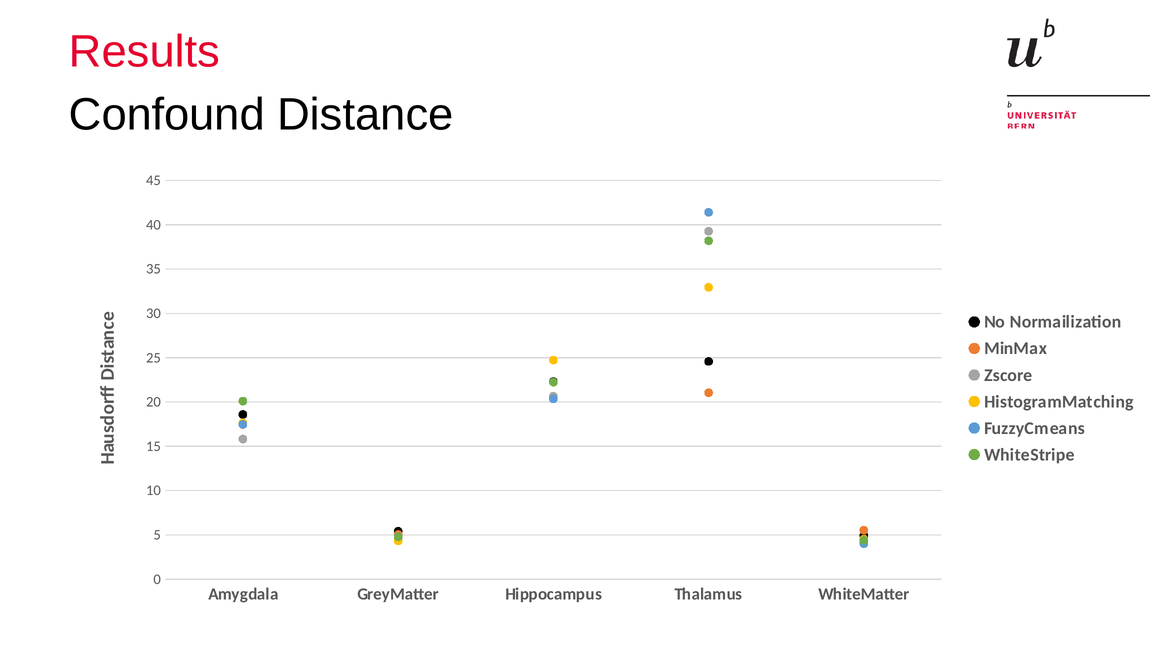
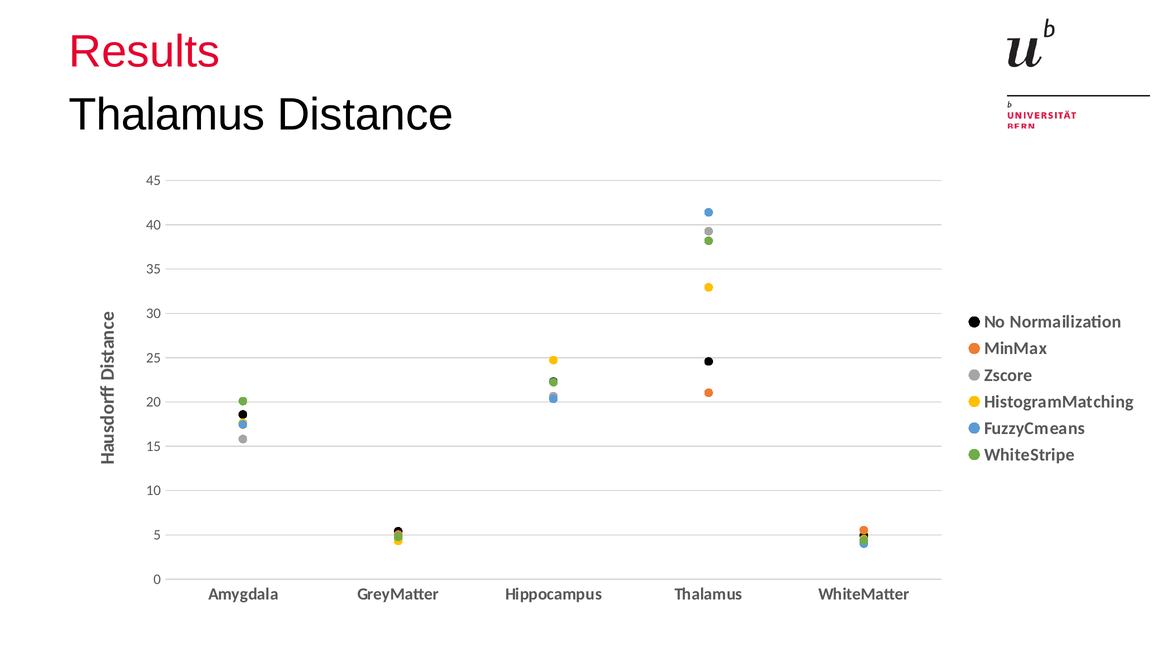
Confound: Confound -> Thalamus (167, 115)
